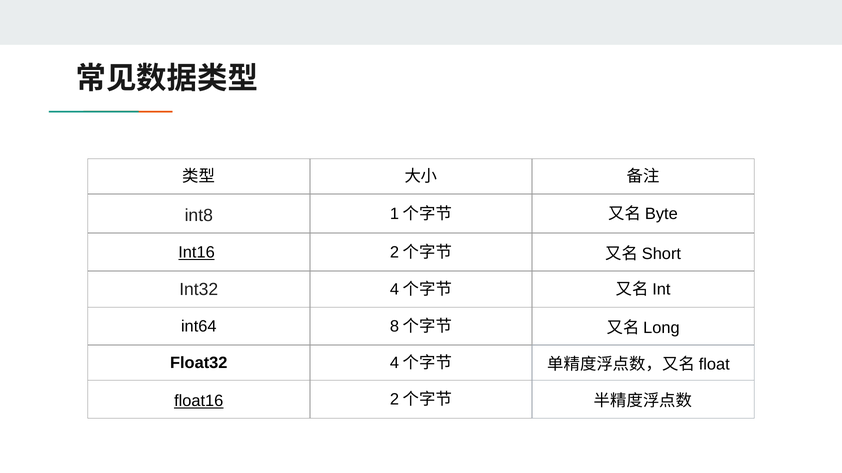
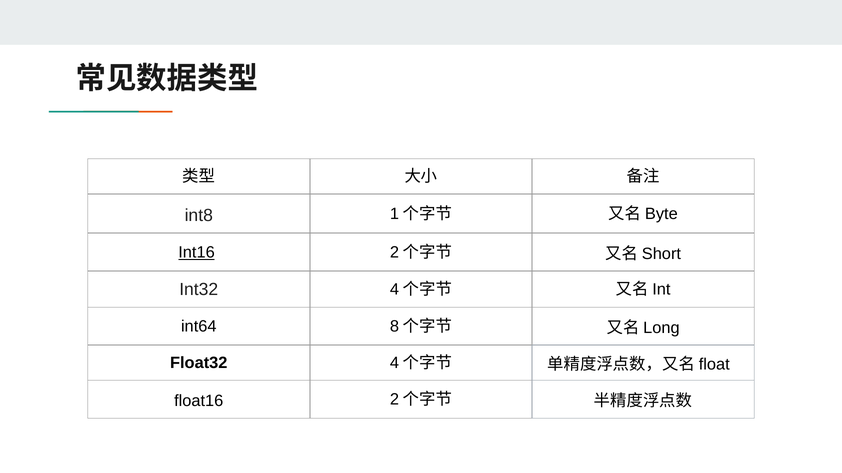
float16 underline: present -> none (199, 401)
